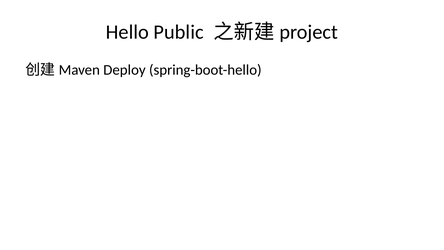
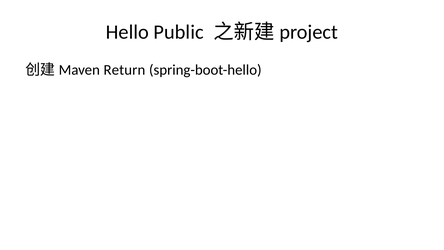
Deploy: Deploy -> Return (124, 70)
